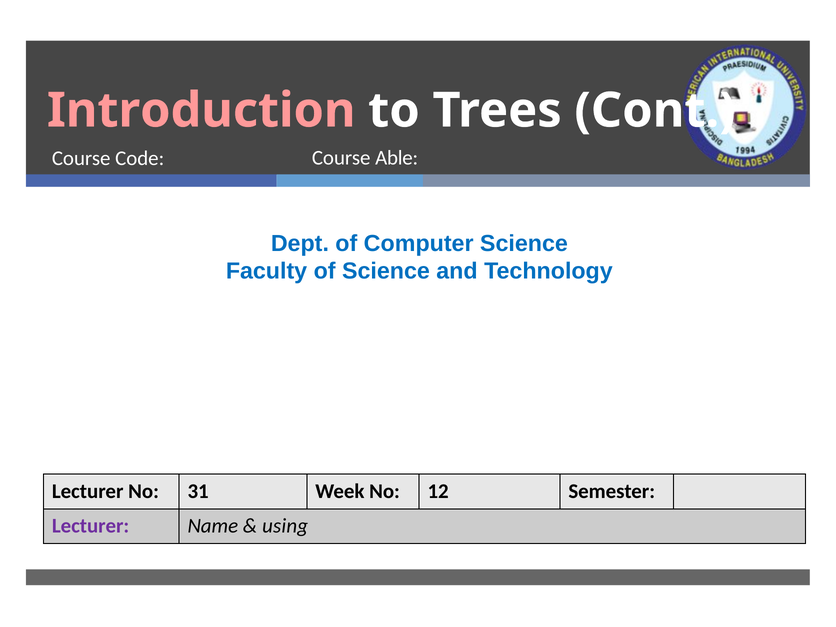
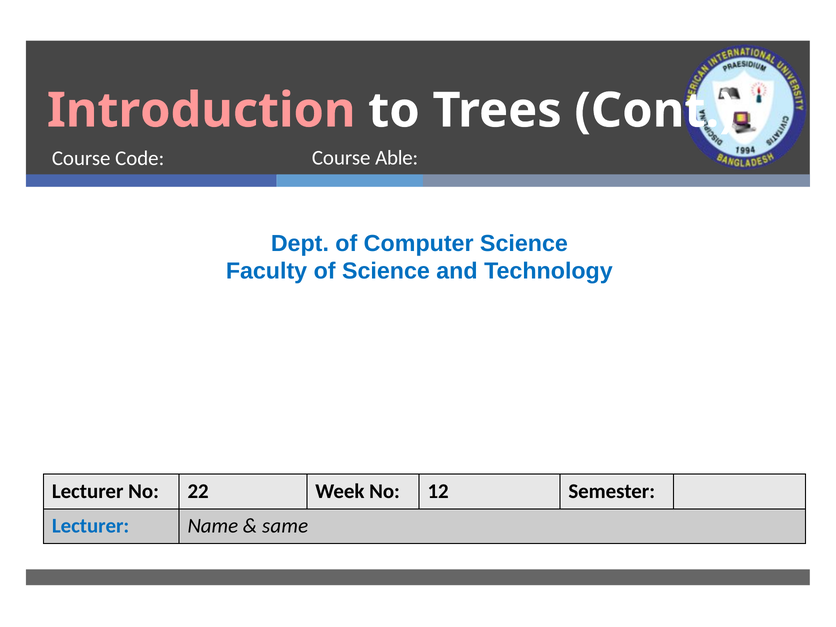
31: 31 -> 22 (198, 491)
Lecturer colour: purple -> blue (91, 526)
using: using -> same (285, 526)
